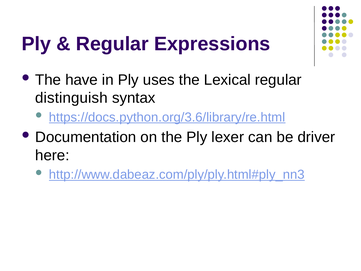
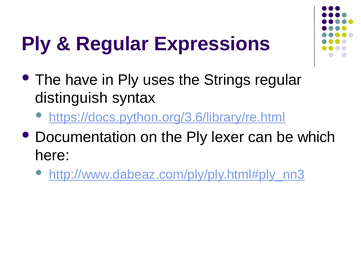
Lexical: Lexical -> Strings (227, 80)
driver: driver -> which (316, 137)
